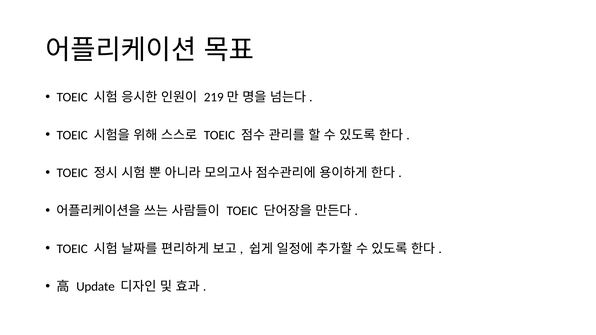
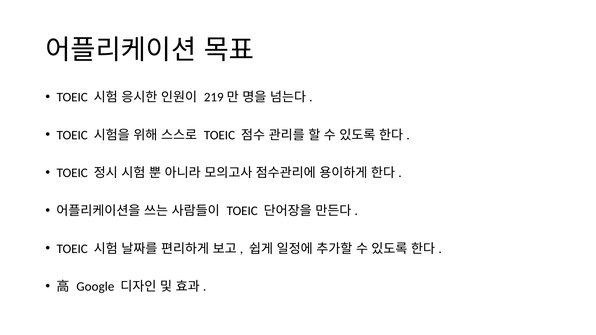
Update: Update -> Google (95, 287)
